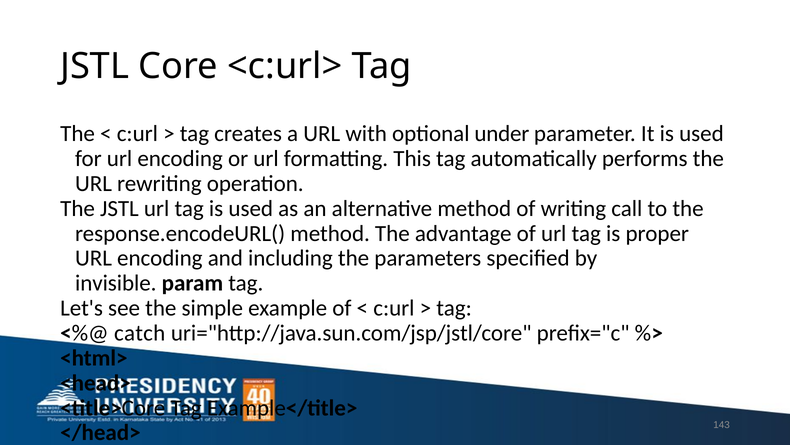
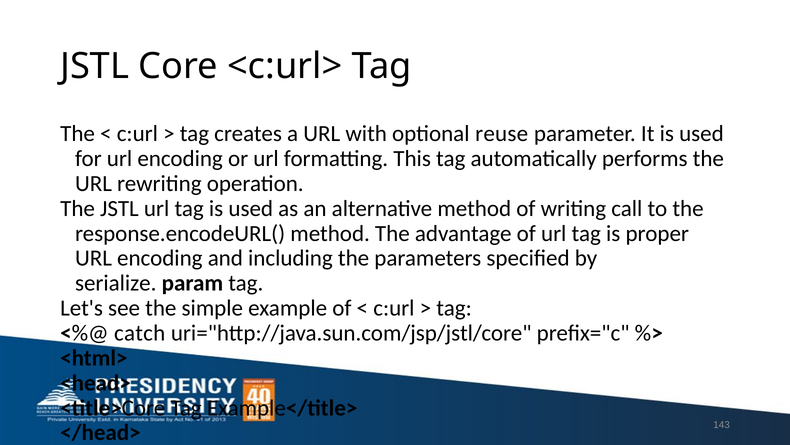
under: under -> reuse (502, 134)
invisible: invisible -> serialize (116, 283)
